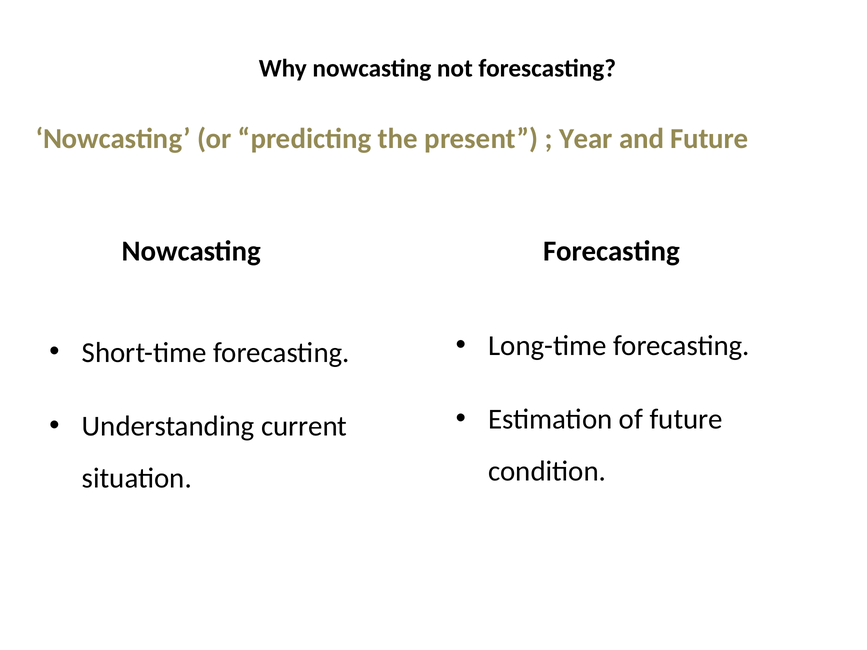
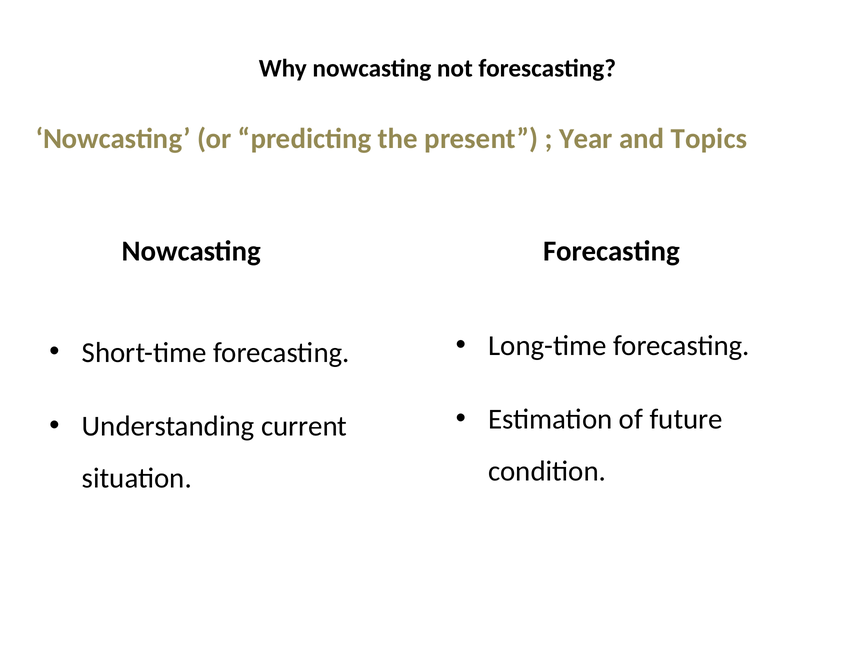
and Future: Future -> Topics (709, 139)
